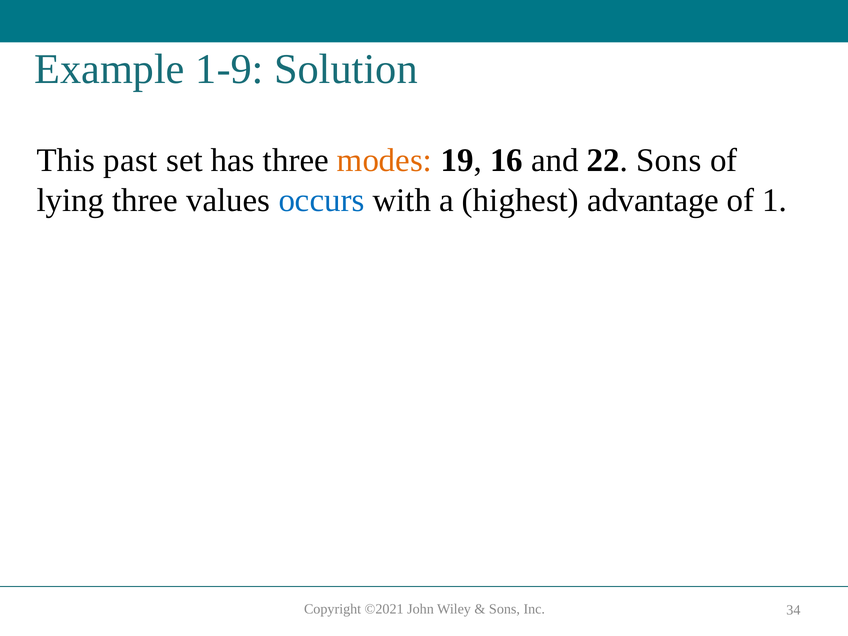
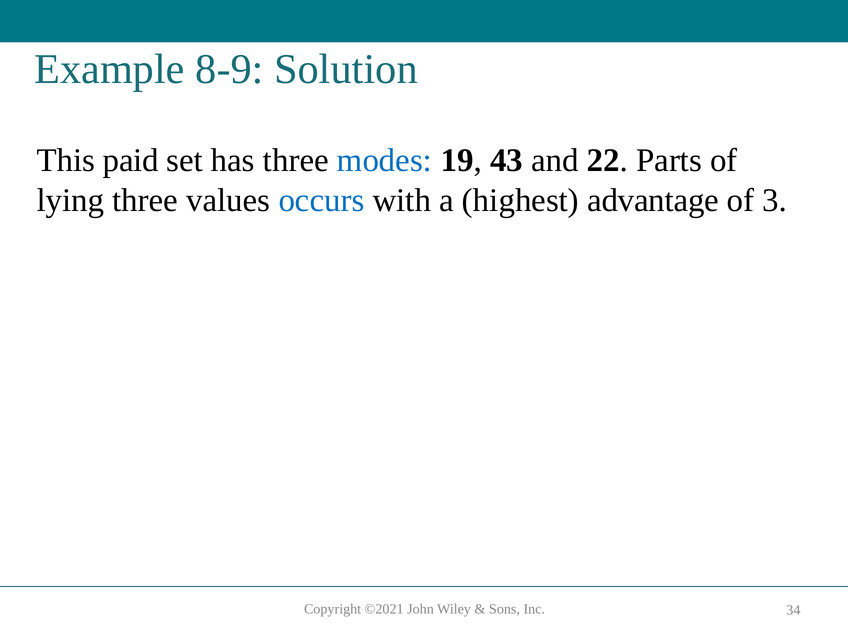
1-9: 1-9 -> 8-9 (229, 69)
past: past -> paid (131, 161)
modes colour: orange -> blue (384, 161)
16: 16 -> 43 (506, 161)
22 Sons: Sons -> Parts (669, 161)
1: 1 -> 3 (775, 200)
